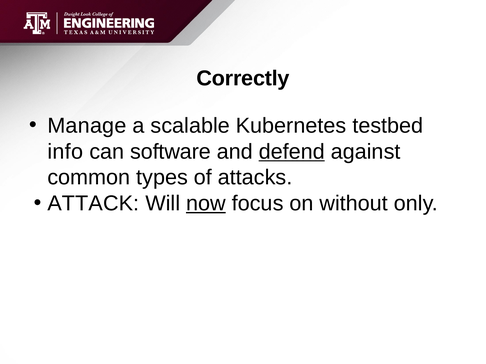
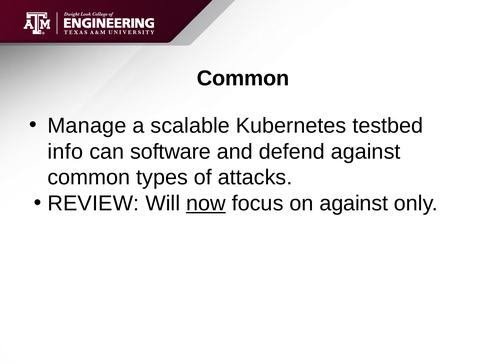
Correctly: Correctly -> Common (243, 79)
defend underline: present -> none (292, 152)
ATTACK: ATTACK -> REVIEW (93, 204)
on without: without -> against (354, 204)
